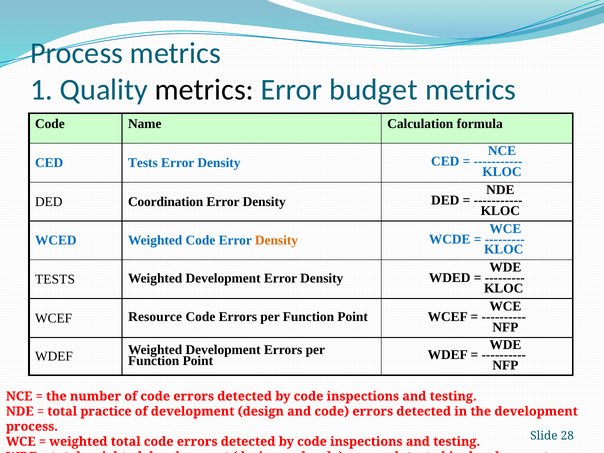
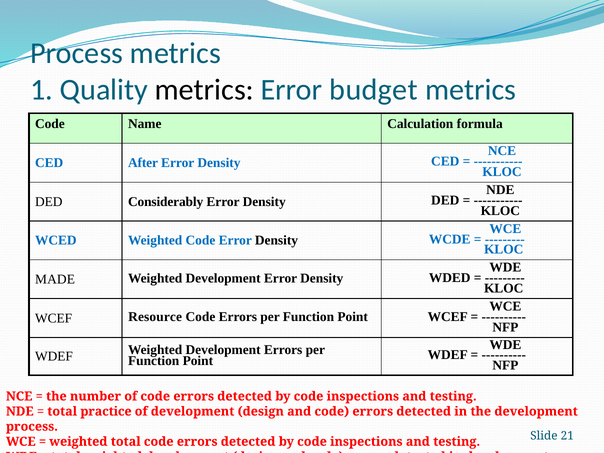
CED Tests: Tests -> After (143, 163)
Coordination: Coordination -> Considerably (166, 202)
Density colour: orange -> black (276, 241)
TESTS: TESTS -> MADE (55, 279)
28: 28 -> 21 (567, 436)
